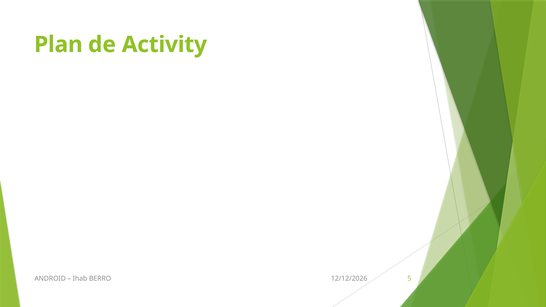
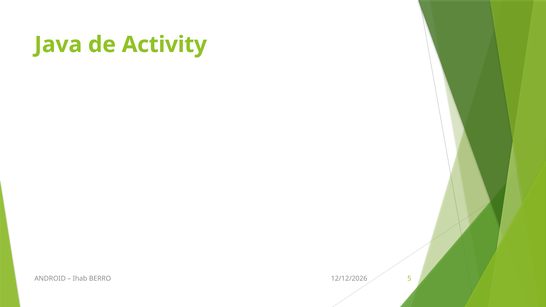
Plan: Plan -> Java (58, 45)
